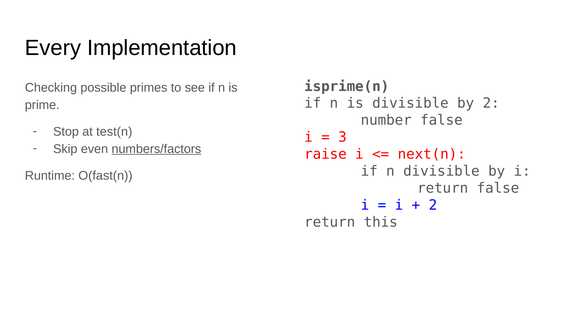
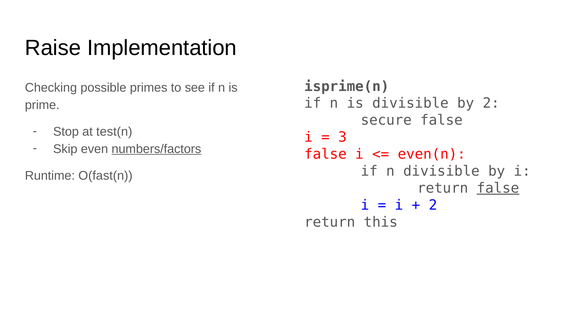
Every: Every -> Raise (53, 48)
number: number -> secure (386, 120)
raise: raise -> false (325, 154)
next(n: next(n -> even(n (432, 154)
false underline: none -> present (498, 188)
